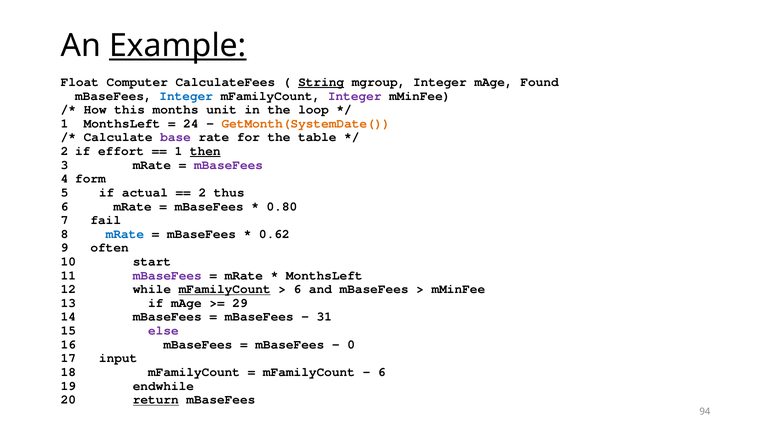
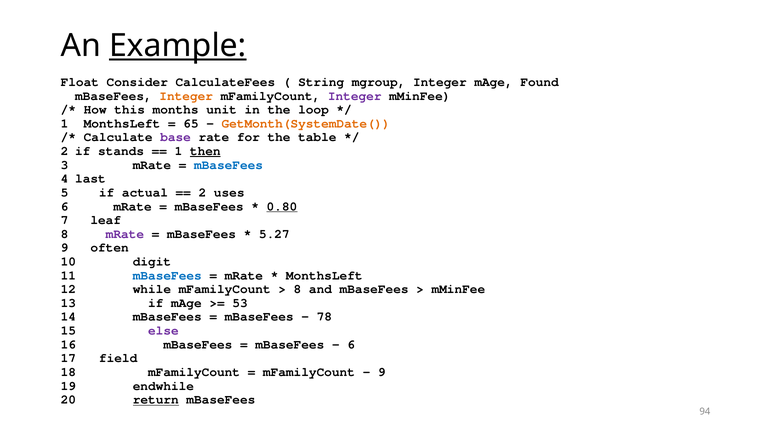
Computer: Computer -> Consider (137, 82)
String underline: present -> none (321, 82)
Integer colour: blue -> orange (186, 96)
24: 24 -> 65 (191, 124)
effort: effort -> stands (121, 151)
mBaseFees colour: purple -> blue (229, 165)
form: form -> last (90, 179)
thus: thus -> uses (229, 193)
0.80 underline: none -> present (282, 207)
fail: fail -> leaf (106, 220)
mRate colour: blue -> purple (125, 234)
0.62: 0.62 -> 5.27 (274, 234)
start: start -> digit (152, 262)
mBaseFees colour: purple -> blue (167, 276)
mFamilyCount underline: present -> none (225, 290)
6: 6 -> 8 (297, 290)
29: 29 -> 53 (240, 303)
31: 31 -> 78 (324, 317)
0: 0 -> 6 (351, 345)
input: input -> field (118, 359)
6: 6 -> 9 (382, 372)
